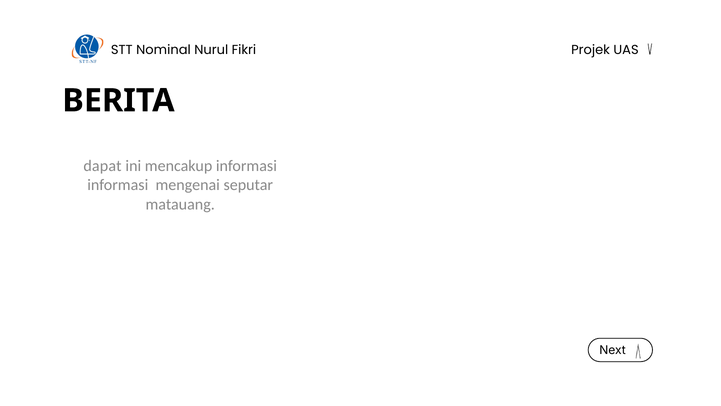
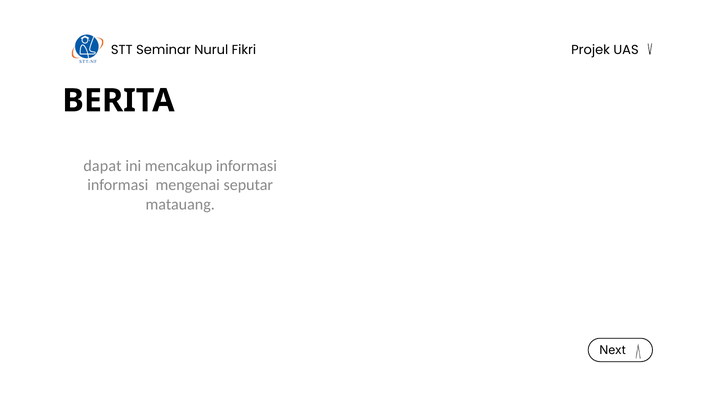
Nominal: Nominal -> Seminar (163, 50)
